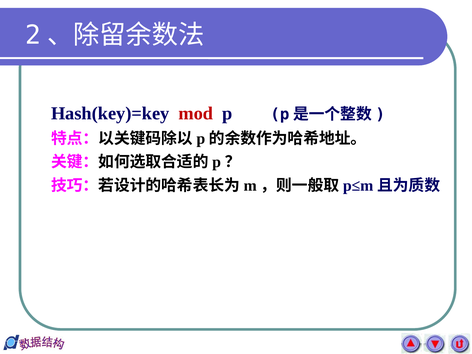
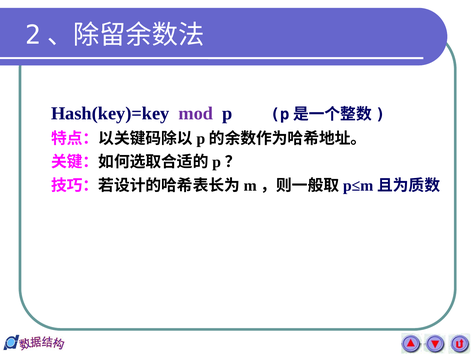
mod colour: red -> purple (196, 114)
